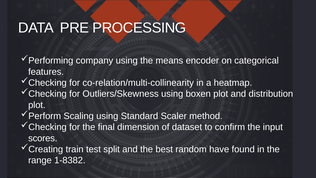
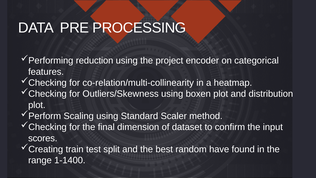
company: company -> reduction (95, 61)
means: means -> project (169, 61)
1-8382: 1-8382 -> 1-1400 (70, 160)
